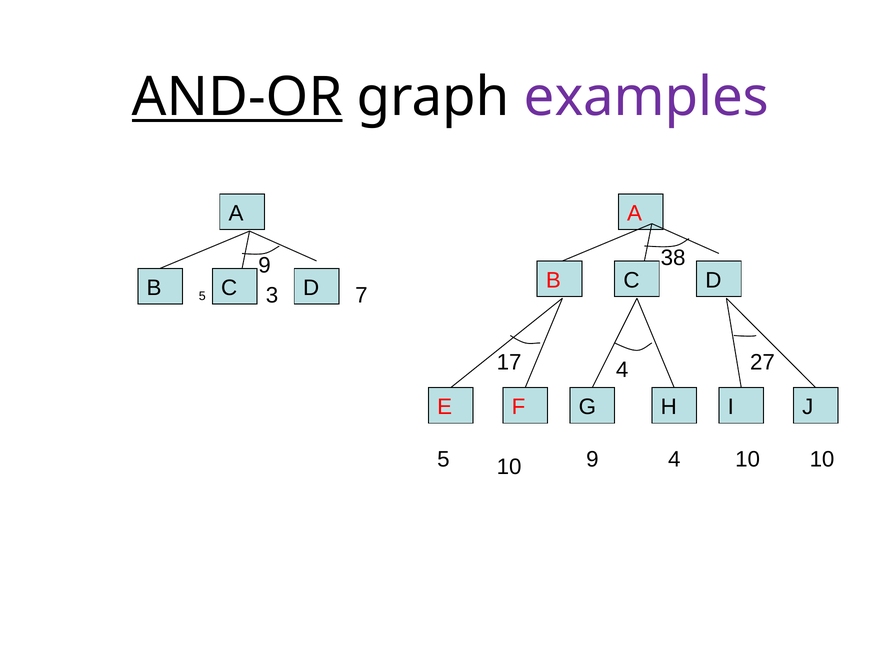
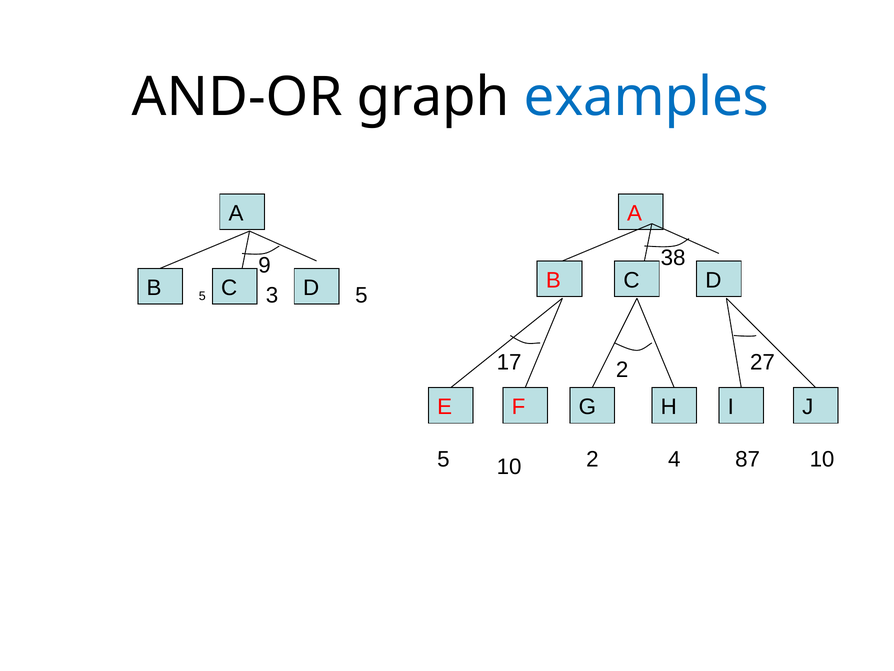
AND-OR underline: present -> none (237, 97)
examples colour: purple -> blue (646, 97)
3 7: 7 -> 5 (361, 295)
17 4: 4 -> 2 (622, 369)
10 9: 9 -> 2 (592, 459)
4 10: 10 -> 87 (748, 459)
